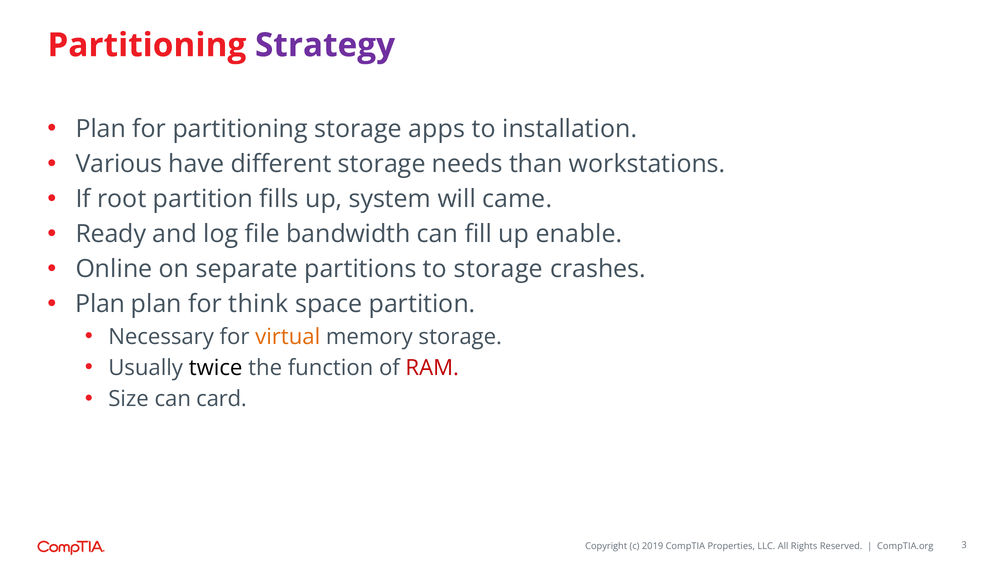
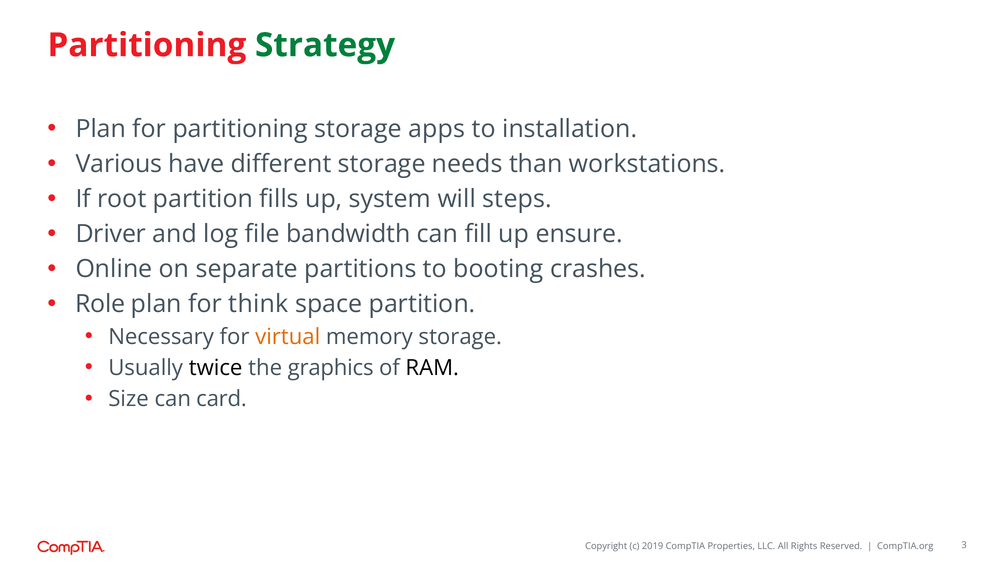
Strategy colour: purple -> green (325, 45)
came: came -> steps (517, 199)
Ready: Ready -> Driver (111, 234)
enable: enable -> ensure (579, 234)
to storage: storage -> booting (498, 269)
Plan: Plan -> Role (100, 304)
function: function -> graphics (331, 368)
RAM colour: red -> black (432, 368)
